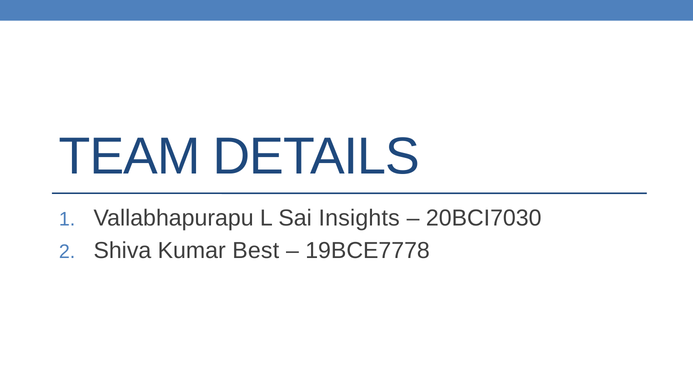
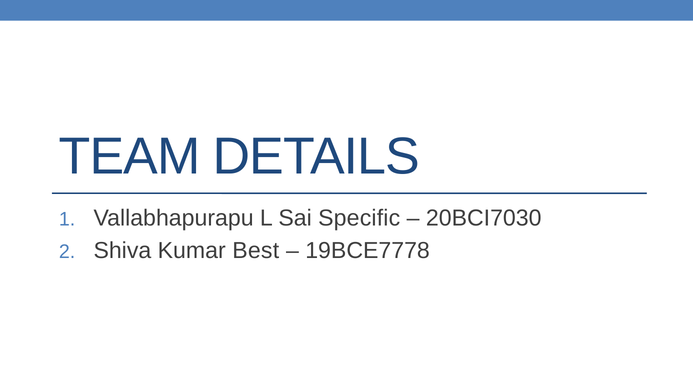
Insights: Insights -> Specific (359, 218)
